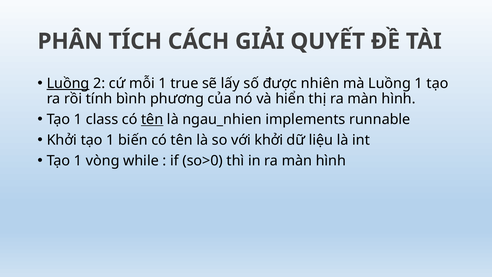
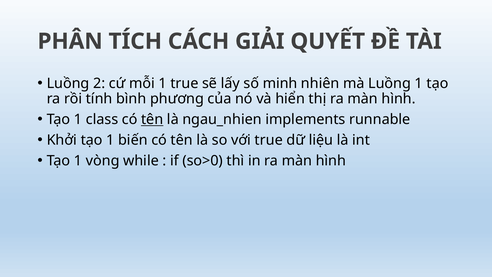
Luồng underline: present -> none (68, 83)
được: được -> minh (280, 83)
với khởi: khởi -> true (269, 140)
